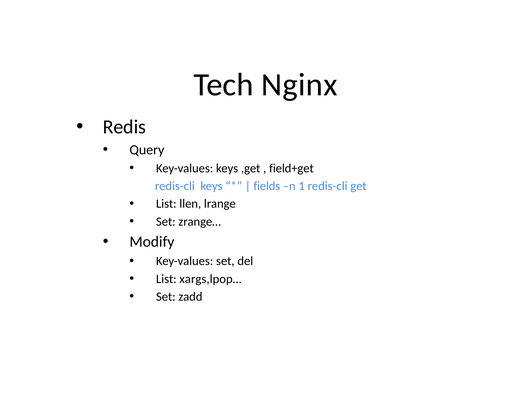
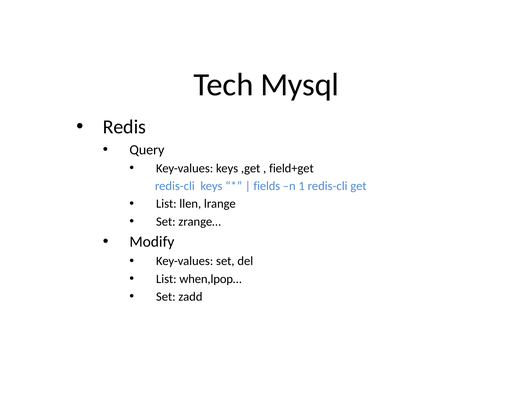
Nginx: Nginx -> Mysql (300, 85)
xargs,lpop…: xargs,lpop… -> when,lpop… (210, 279)
